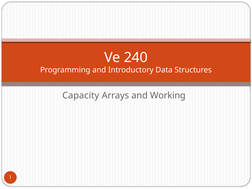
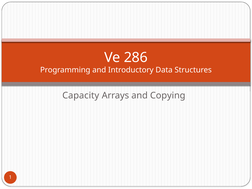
240: 240 -> 286 (136, 57)
Working: Working -> Copying (168, 96)
